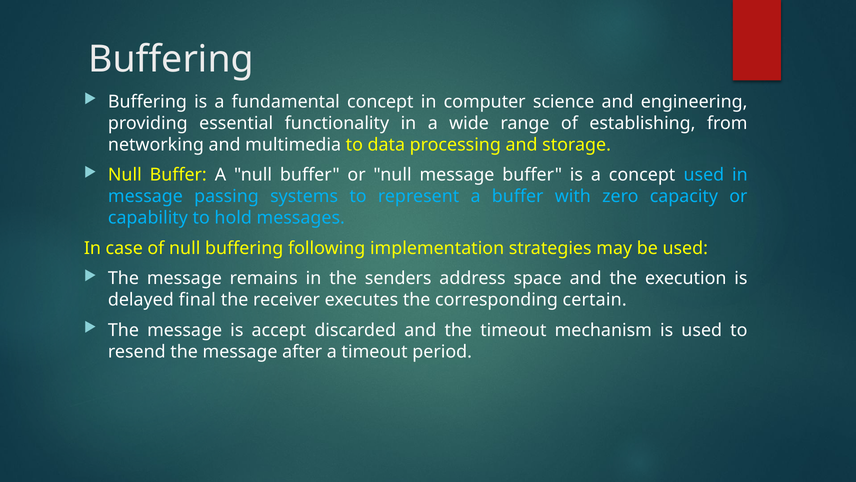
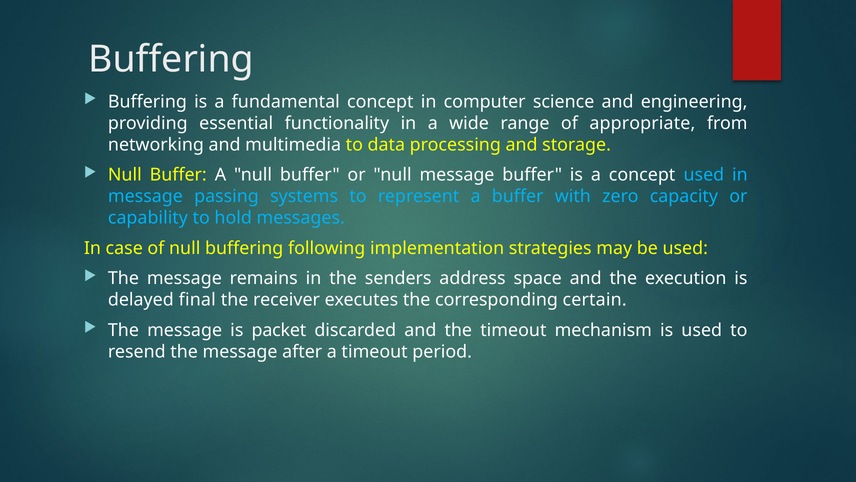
establishing: establishing -> appropriate (642, 123)
accept: accept -> packet (279, 330)
